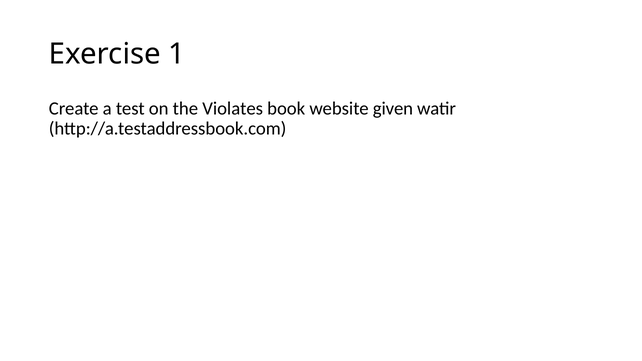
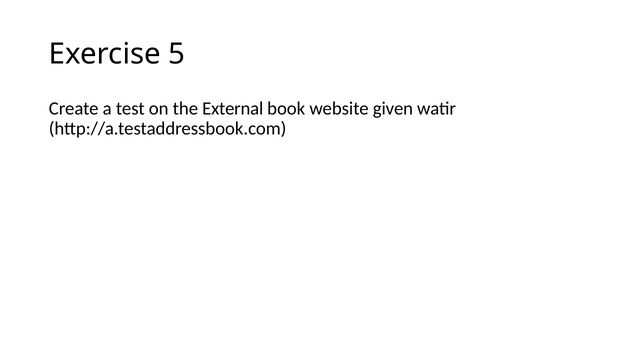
1: 1 -> 5 (177, 54)
Violates: Violates -> External (233, 108)
